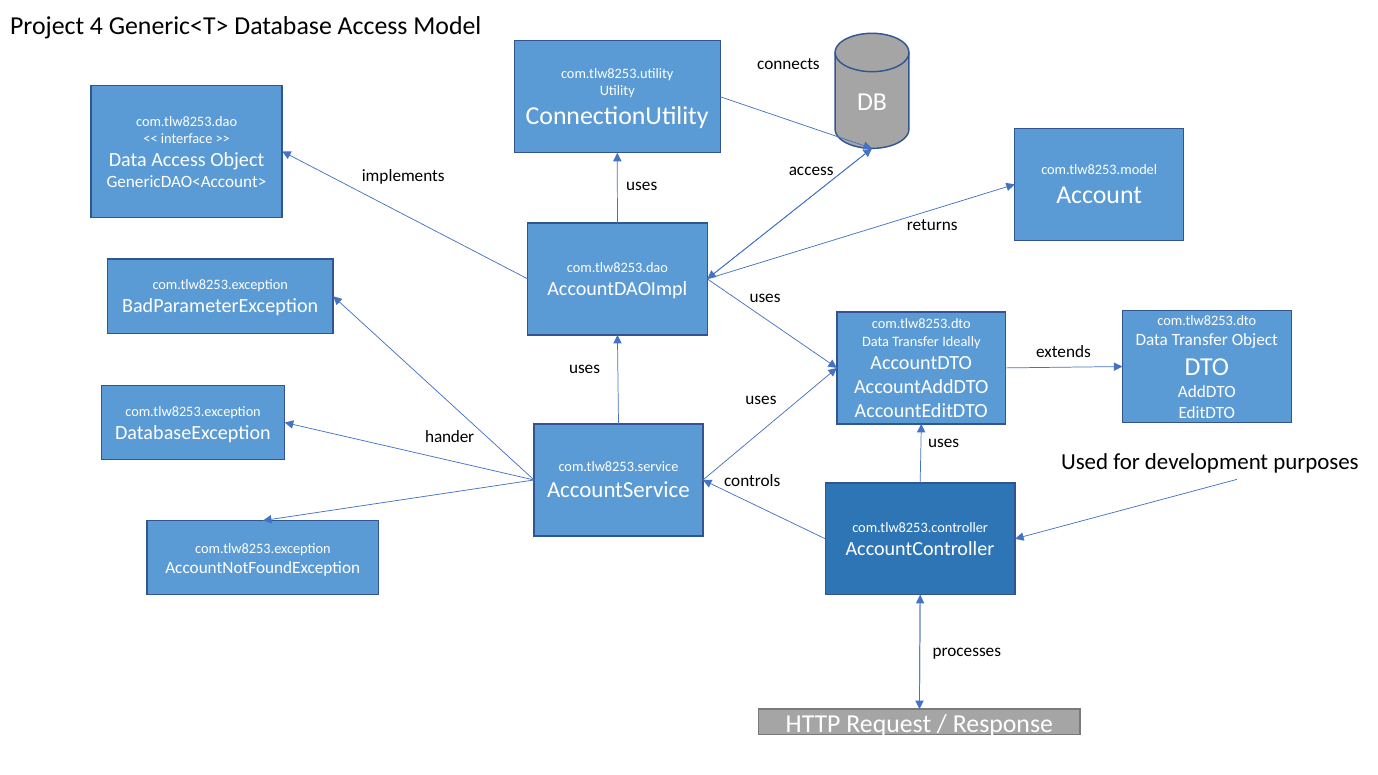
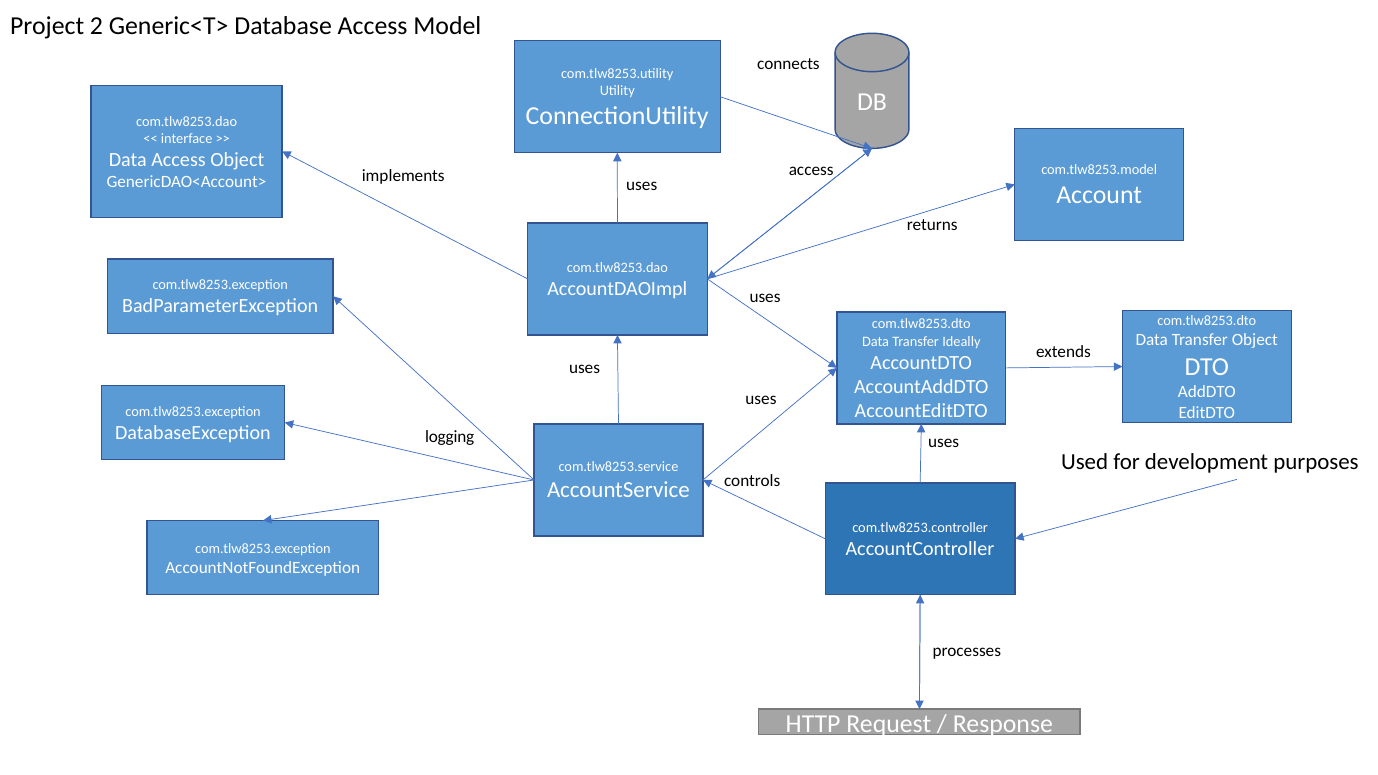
4: 4 -> 2 (97, 26)
hander: hander -> logging (450, 437)
